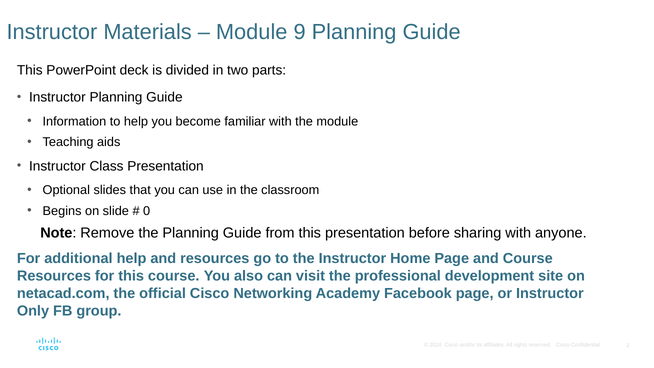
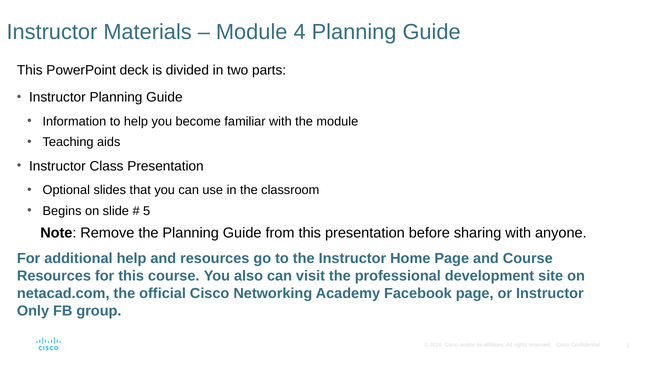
9: 9 -> 4 (300, 32)
0: 0 -> 5 (147, 211)
